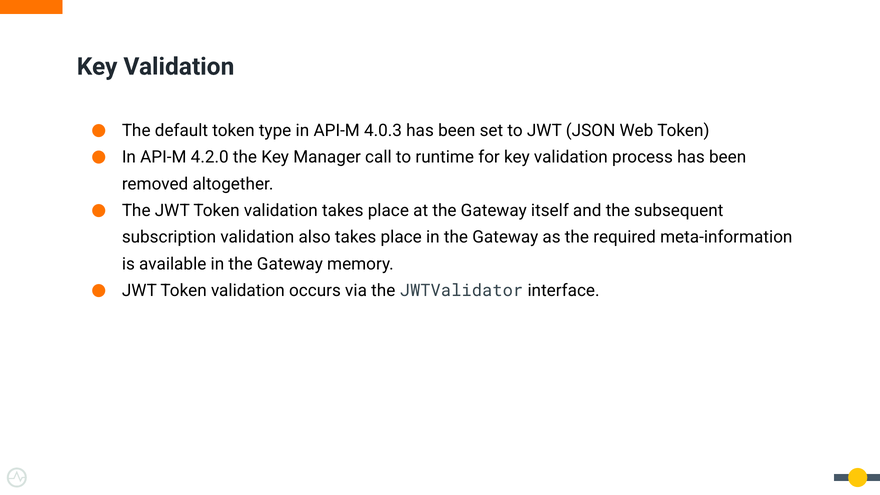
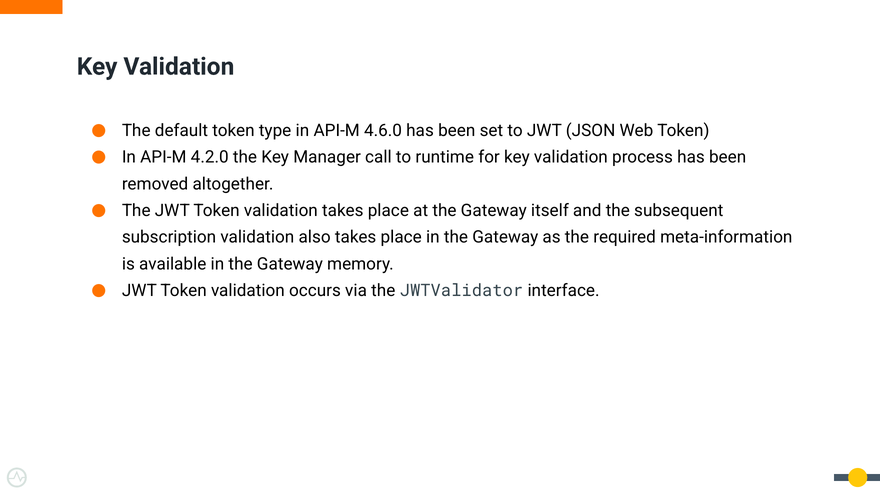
4.0.3: 4.0.3 -> 4.6.0 (383, 131)
